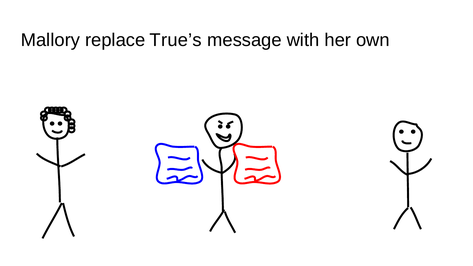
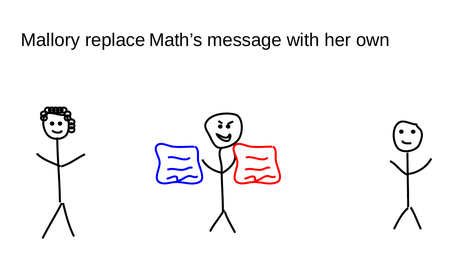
True’s: True’s -> Math’s (176, 40)
